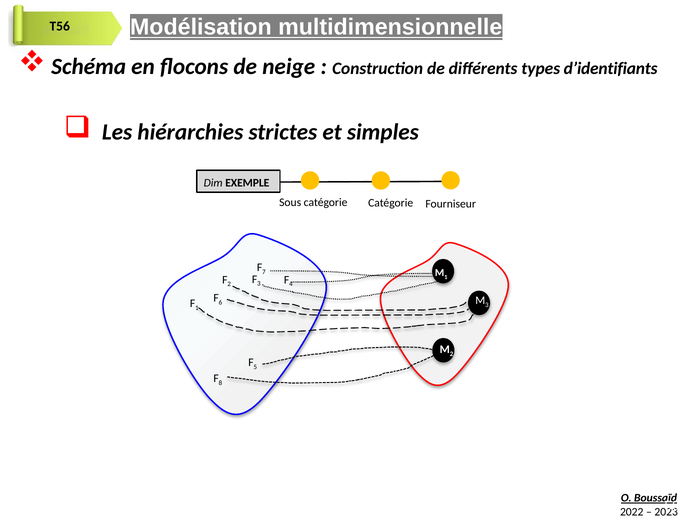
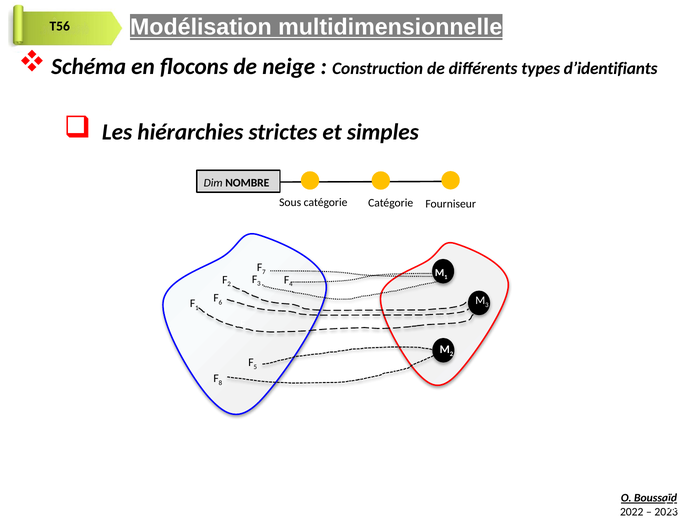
EXEMPLE: EXEMPLE -> NOMBRE (247, 183)
